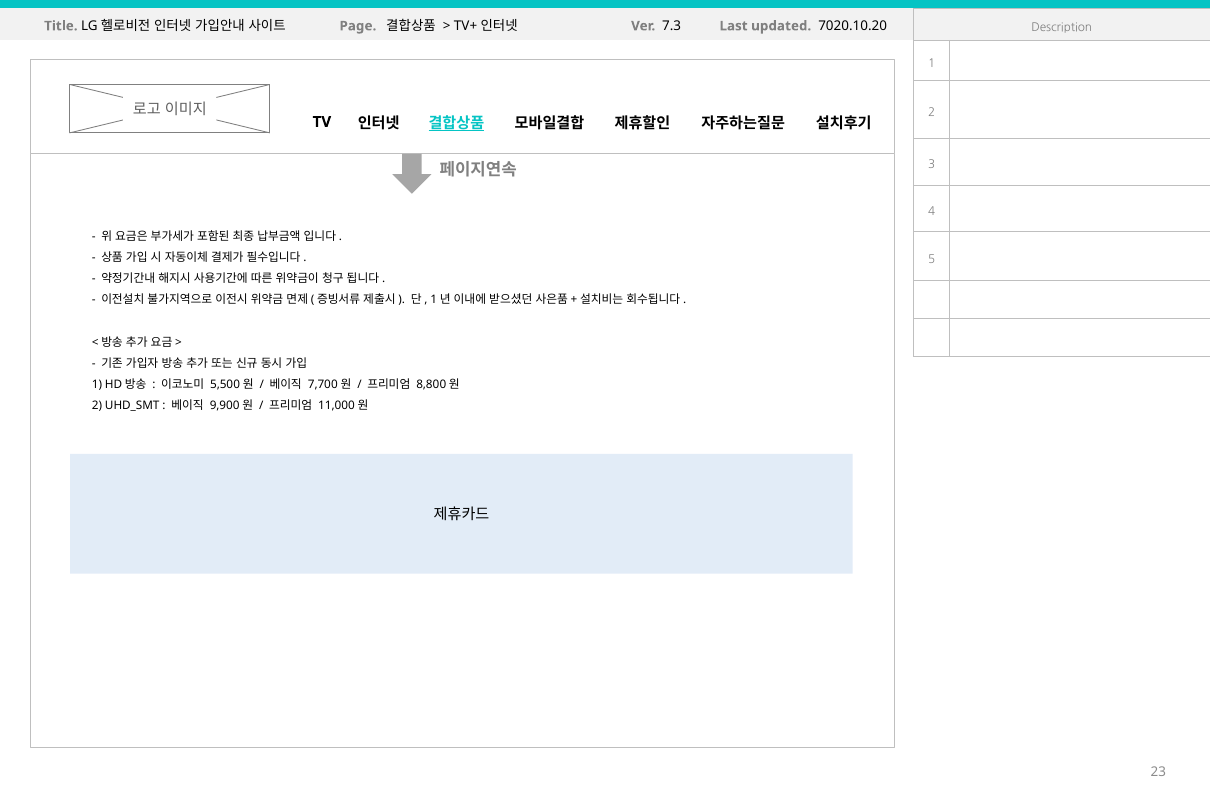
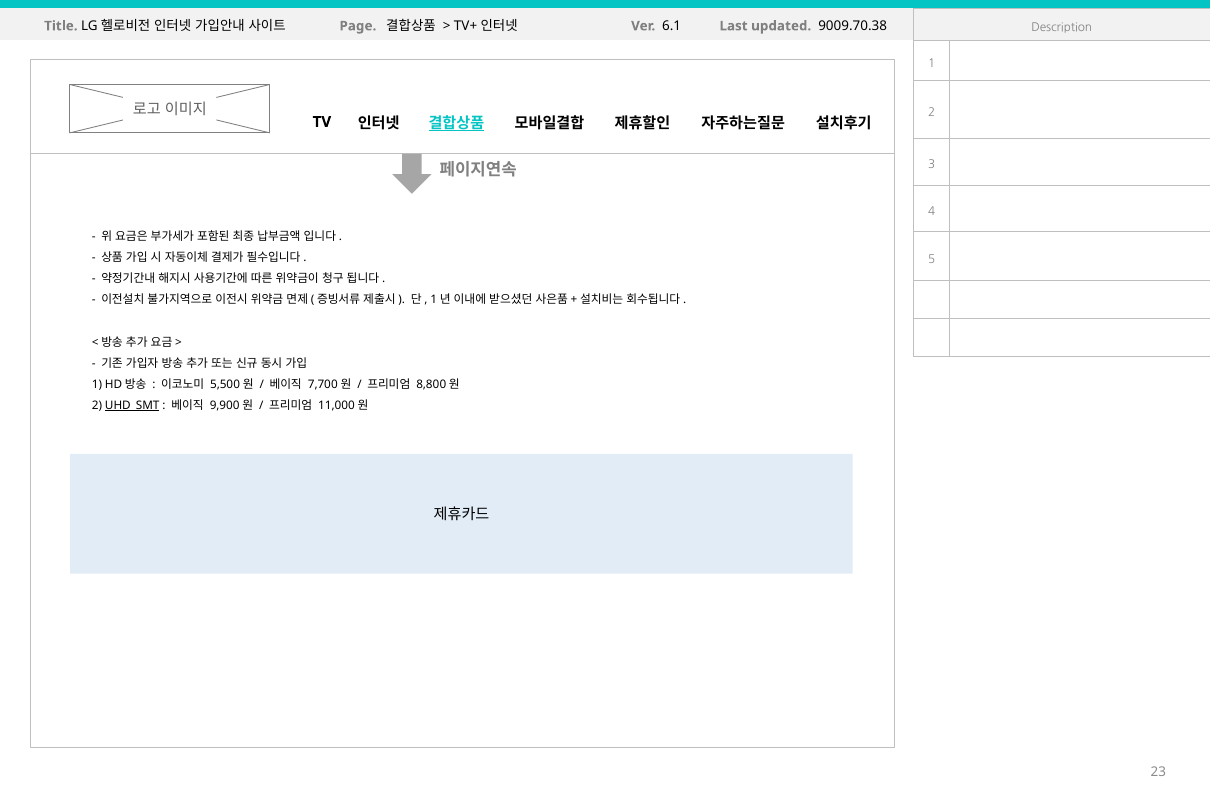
7.3: 7.3 -> 6.1 (672, 26)
7020.10.20: 7020.10.20 -> 9009.70.38 (853, 26)
UHD_SMT underline: none -> present (132, 406)
